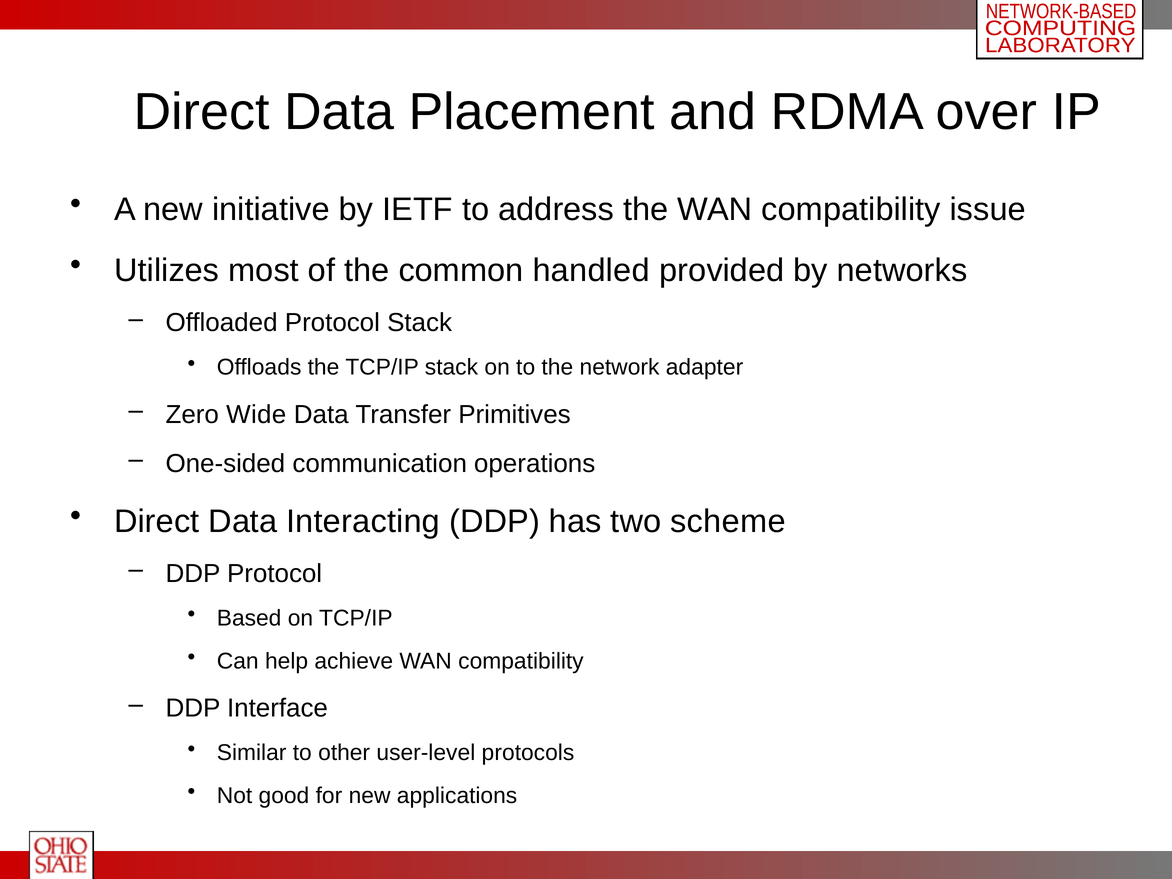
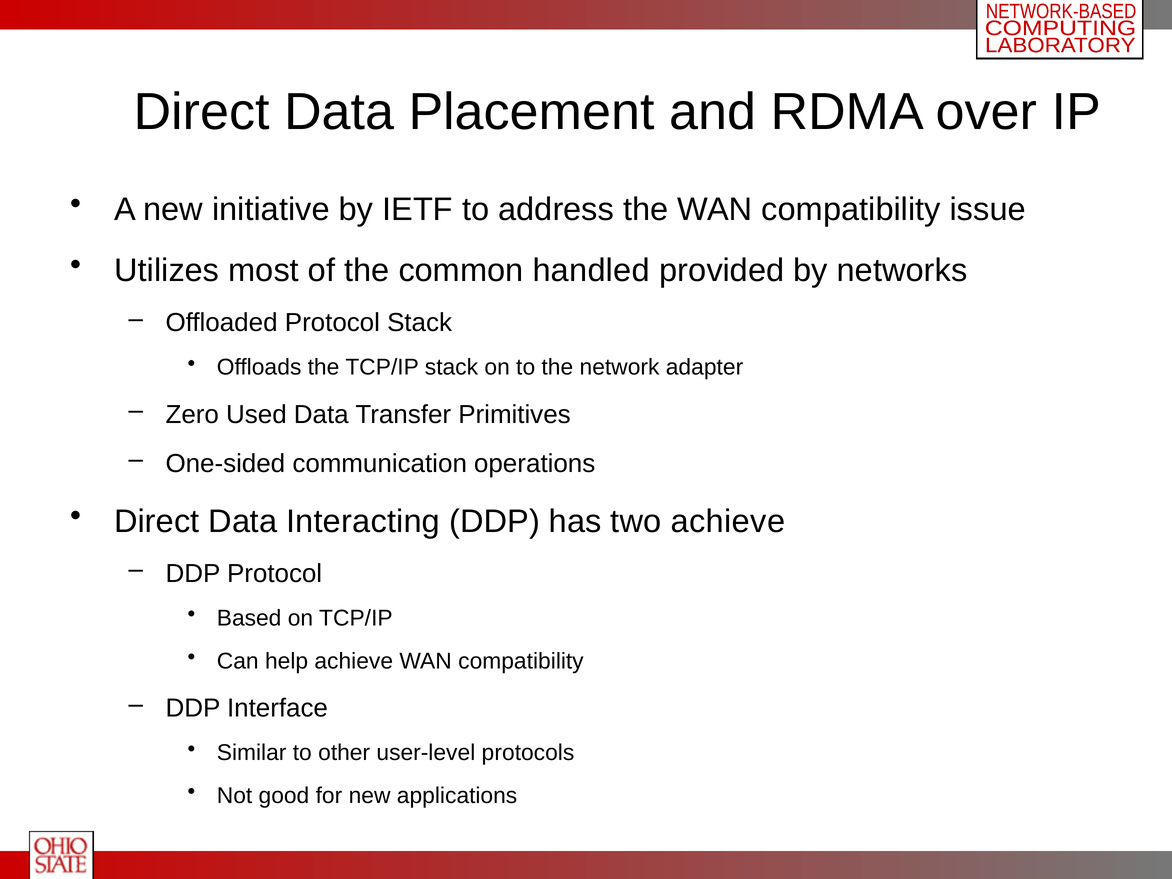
Wide: Wide -> Used (256, 415)
two scheme: scheme -> achieve (728, 521)
